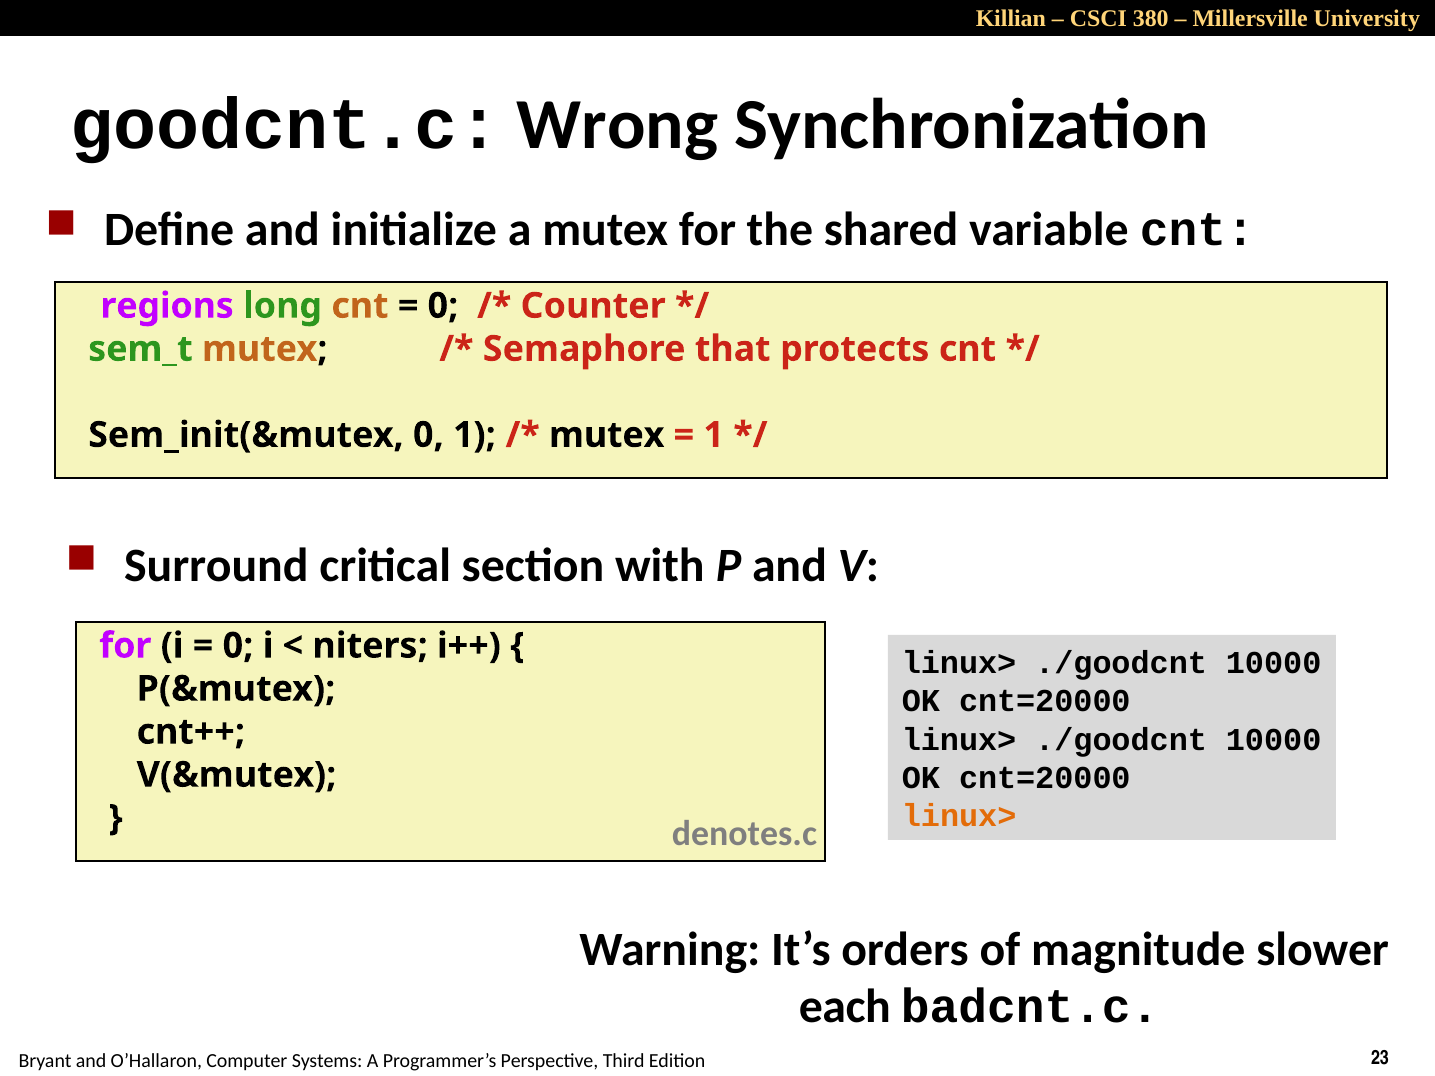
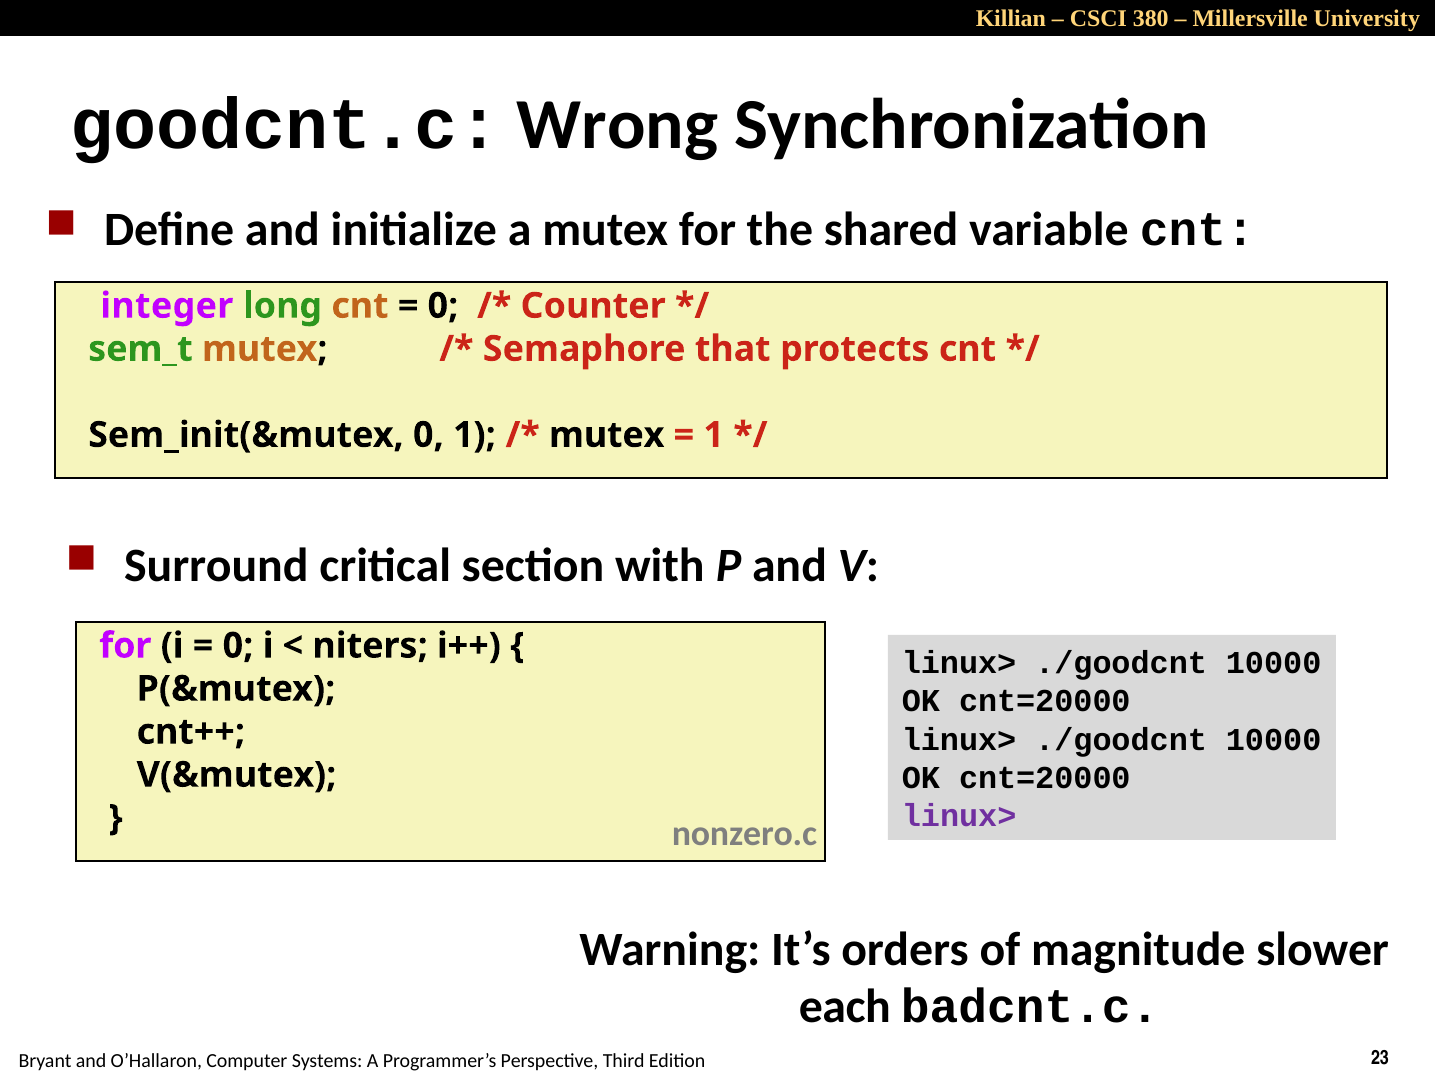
regions: regions -> integer (167, 306)
linux> colour: orange -> purple (959, 816)
denotes.c: denotes.c -> nonzero.c (744, 834)
